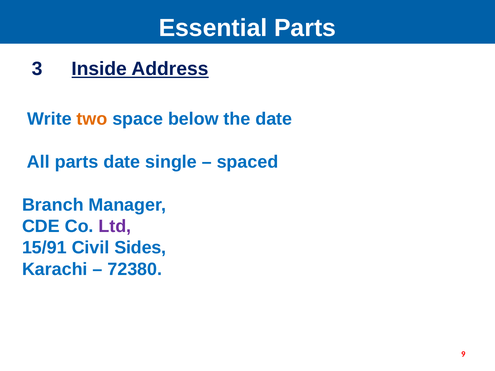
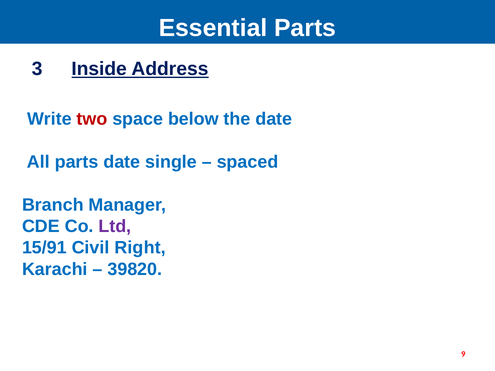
two colour: orange -> red (92, 119)
Sides: Sides -> Right (140, 248)
72380: 72380 -> 39820 (135, 269)
